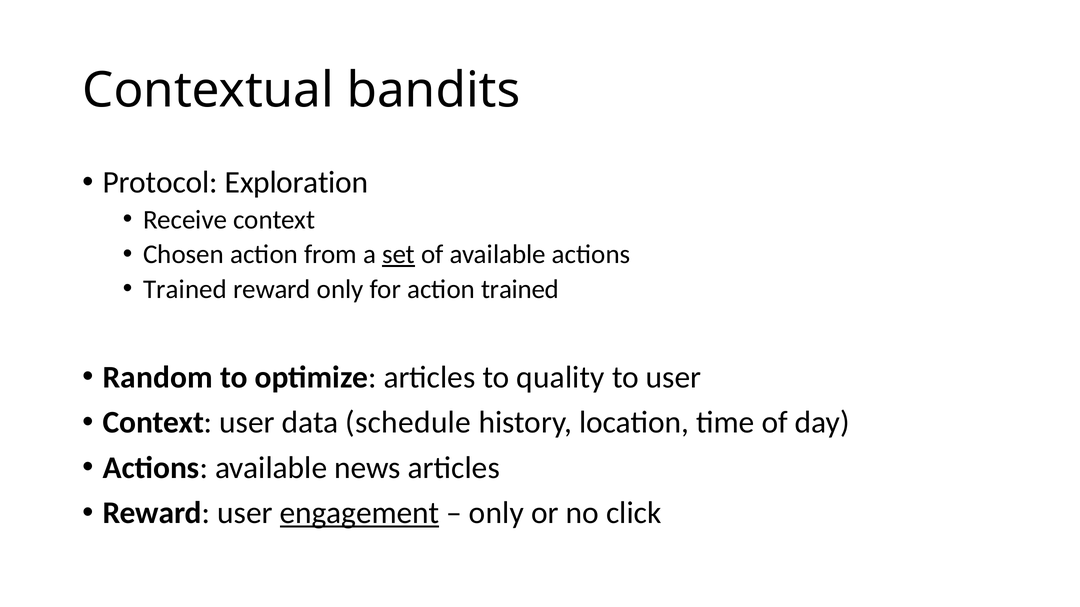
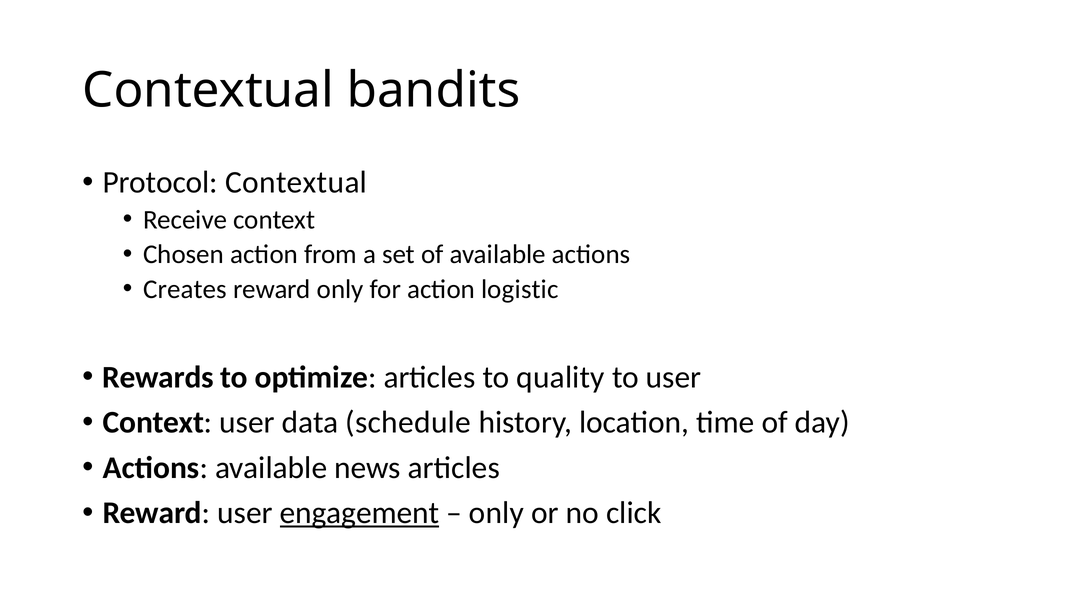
Protocol Exploration: Exploration -> Contextual (296, 183)
set underline: present -> none (399, 255)
Trained: Trained -> Creates (185, 289)
action trained: trained -> logistic (520, 289)
Random: Random -> Rewards (158, 377)
